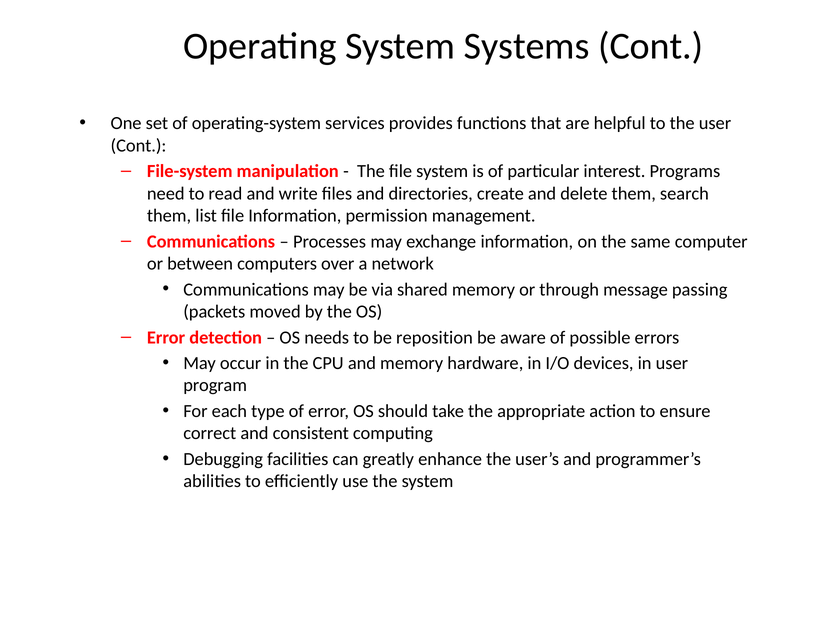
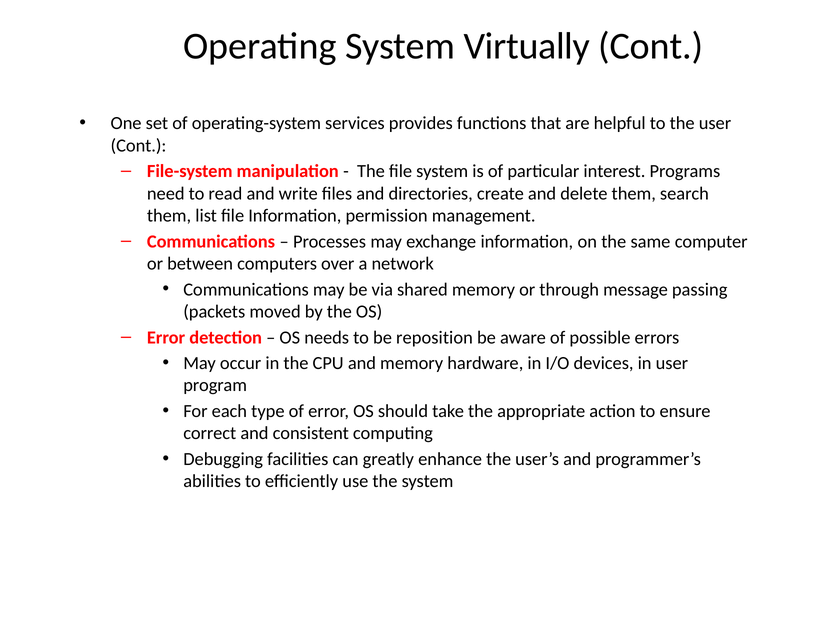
Systems: Systems -> Virtually (527, 46)
